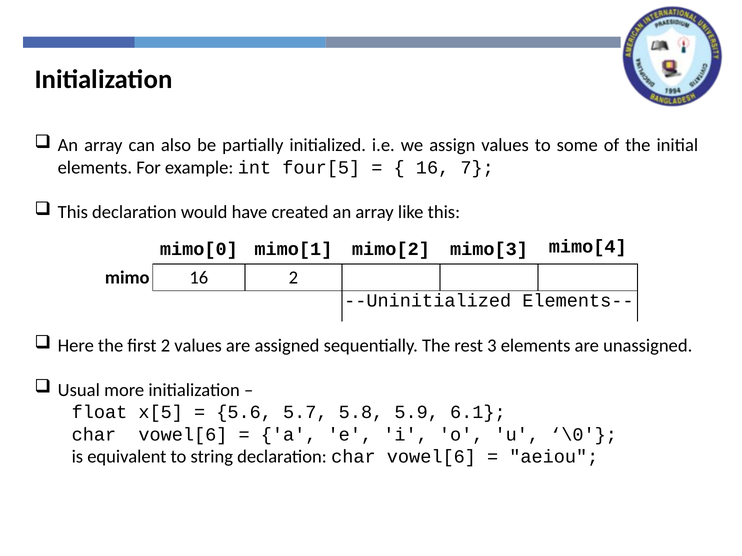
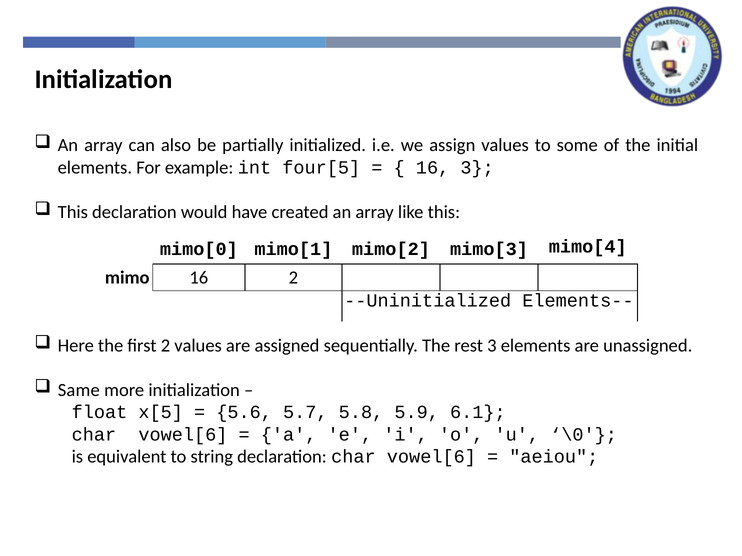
16 7: 7 -> 3 (477, 168)
Usual: Usual -> Same (79, 390)
